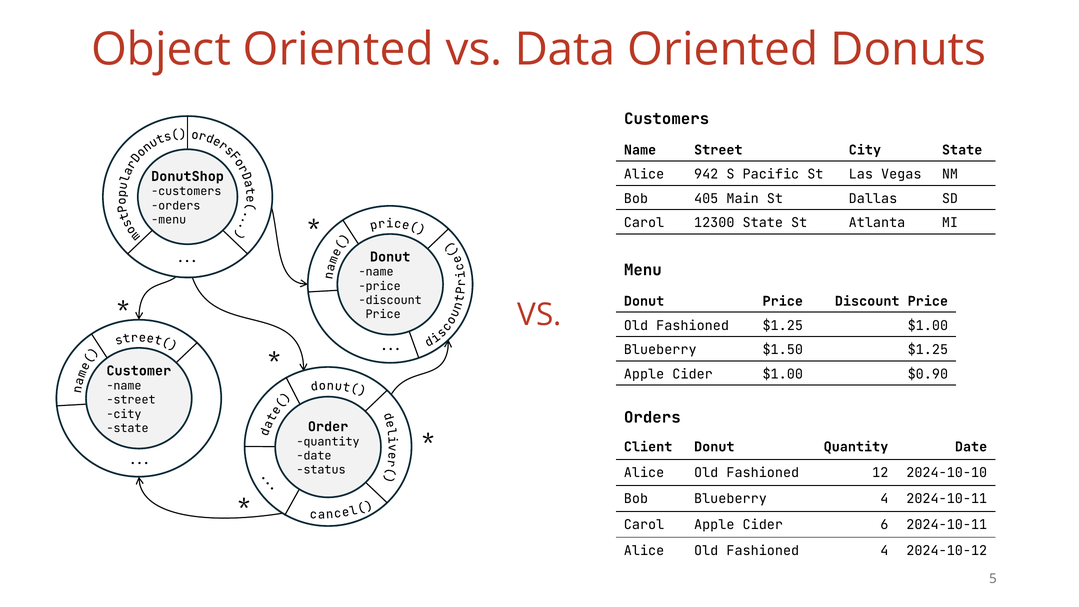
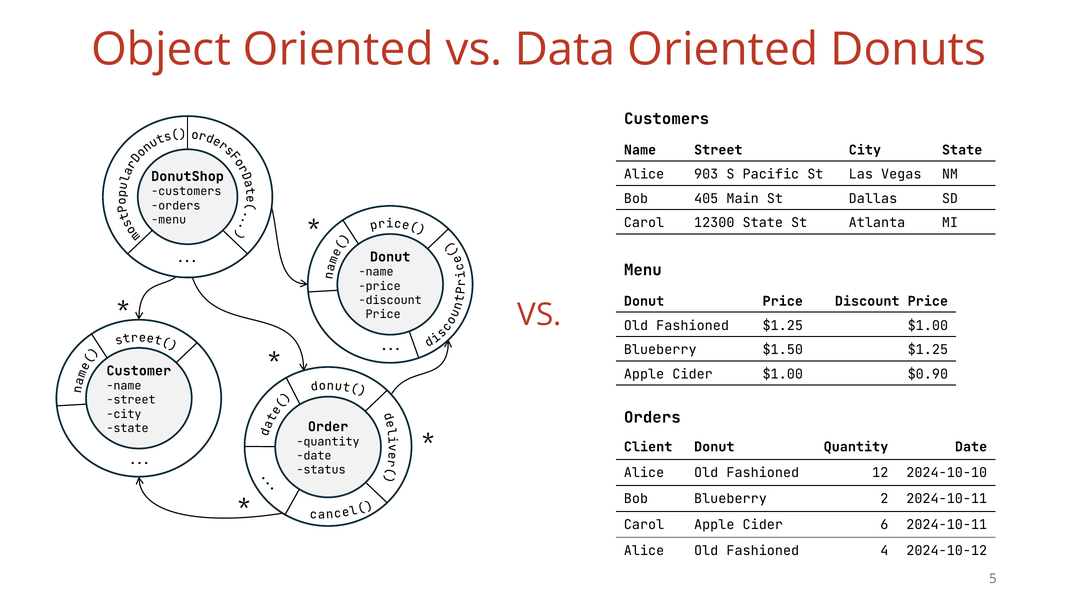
942: 942 -> 903 (706, 174)
Blueberry 4: 4 -> 2 (884, 499)
